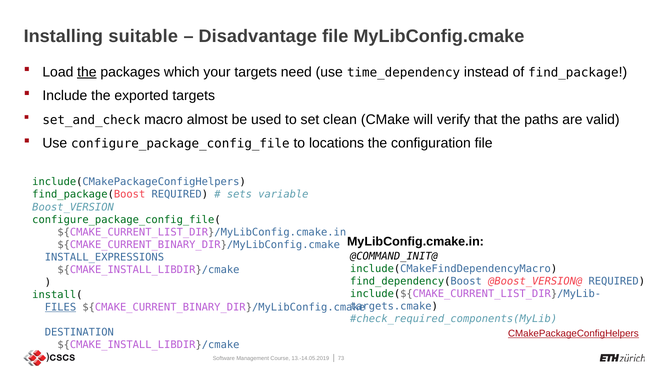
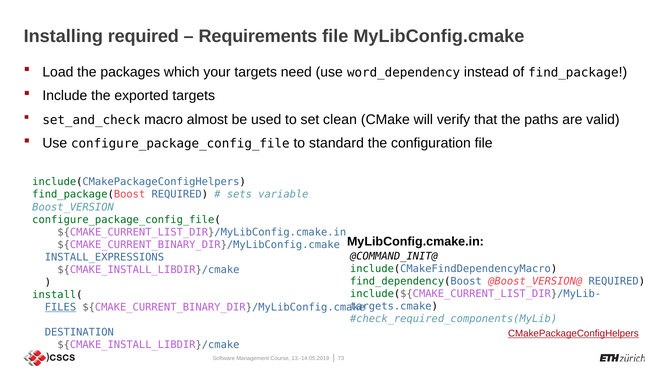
Installing suitable: suitable -> required (143, 36)
Disadvantage: Disadvantage -> Requirements (258, 36)
the underline: present -> none (87, 72)
time_dependency: time_dependency -> word_dependency (404, 73)
locations: locations -> standard (336, 143)
